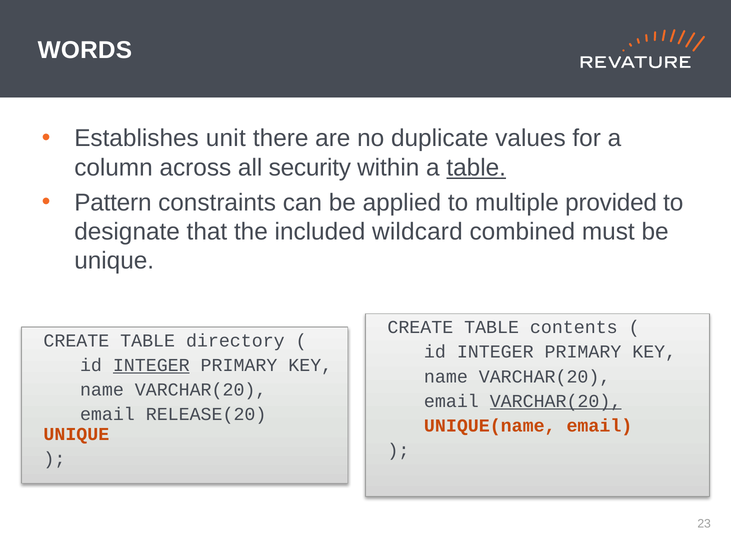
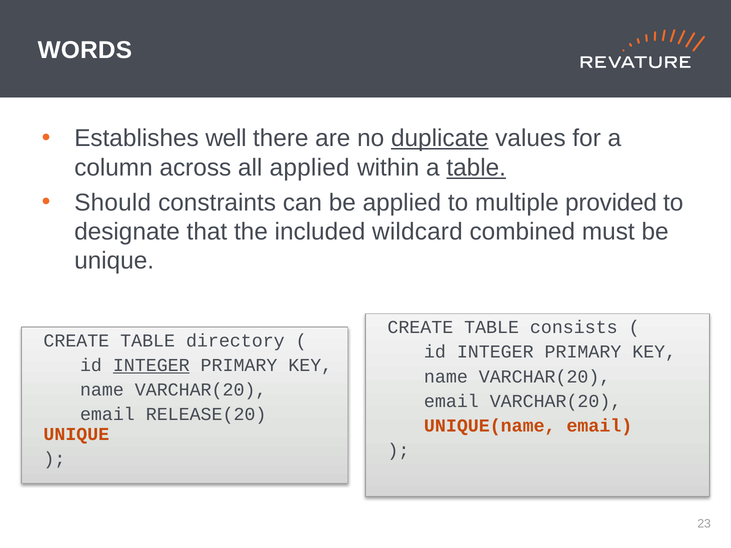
unit: unit -> well (226, 138)
duplicate underline: none -> present (440, 138)
all security: security -> applied (310, 168)
Pattern: Pattern -> Should (113, 203)
contents: contents -> consists (574, 327)
VARCHAR(20 underline: present -> none (556, 401)
